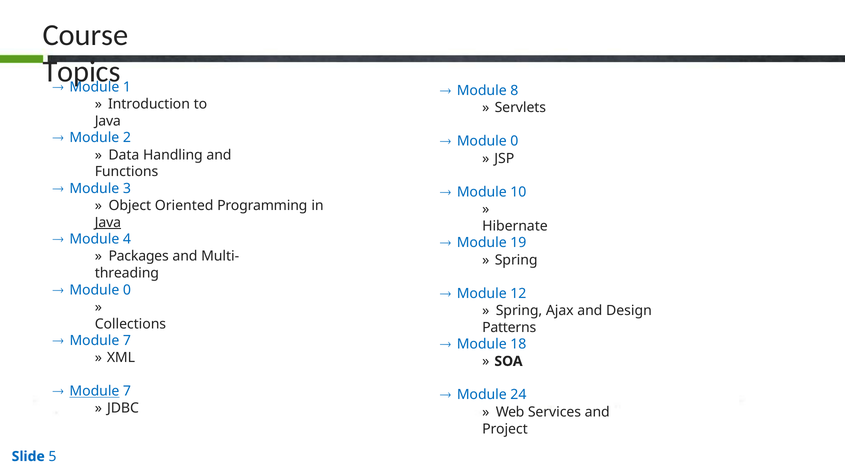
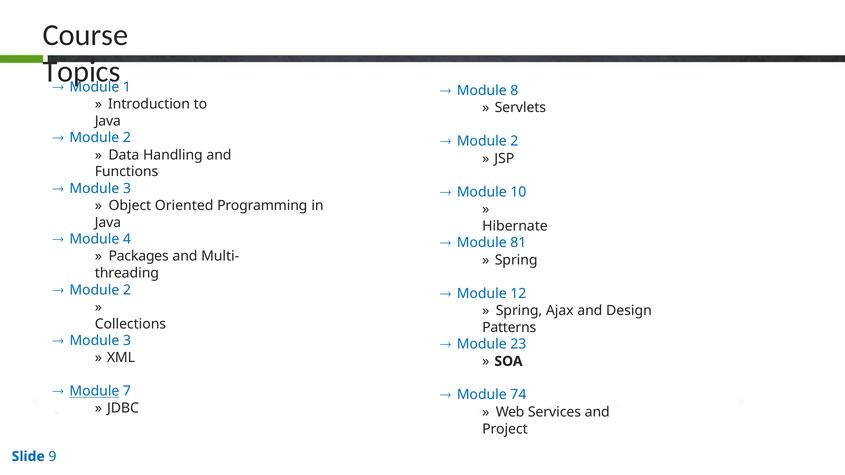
0: 0 -> 2 (514, 141)
Java underline: present -> none (108, 223)
19: 19 -> 81 (518, 243)
0: 0 -> 2 (127, 290)
7: 7 -> 3 (127, 341)
18: 18 -> 23 (518, 344)
24: 24 -> 74 (518, 395)
5: 5 -> 9 (52, 457)
